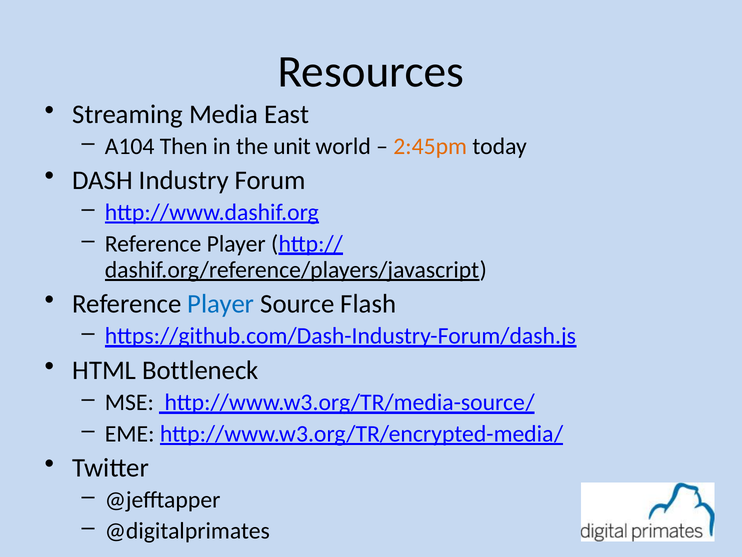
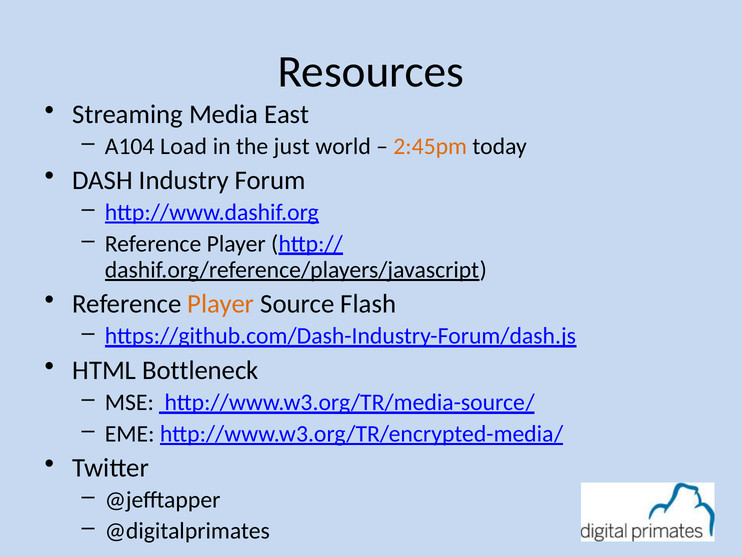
Then: Then -> Load (184, 146)
unit: unit -> just (292, 146)
Player colour: blue -> orange (221, 304)
